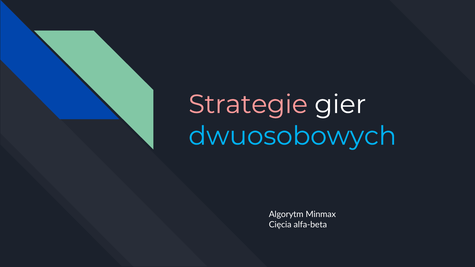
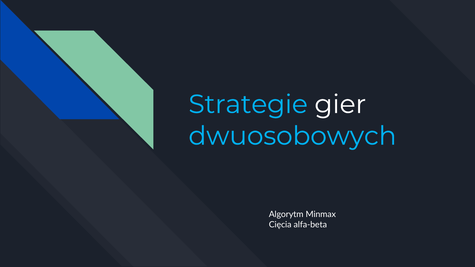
Strategie colour: pink -> light blue (248, 104)
